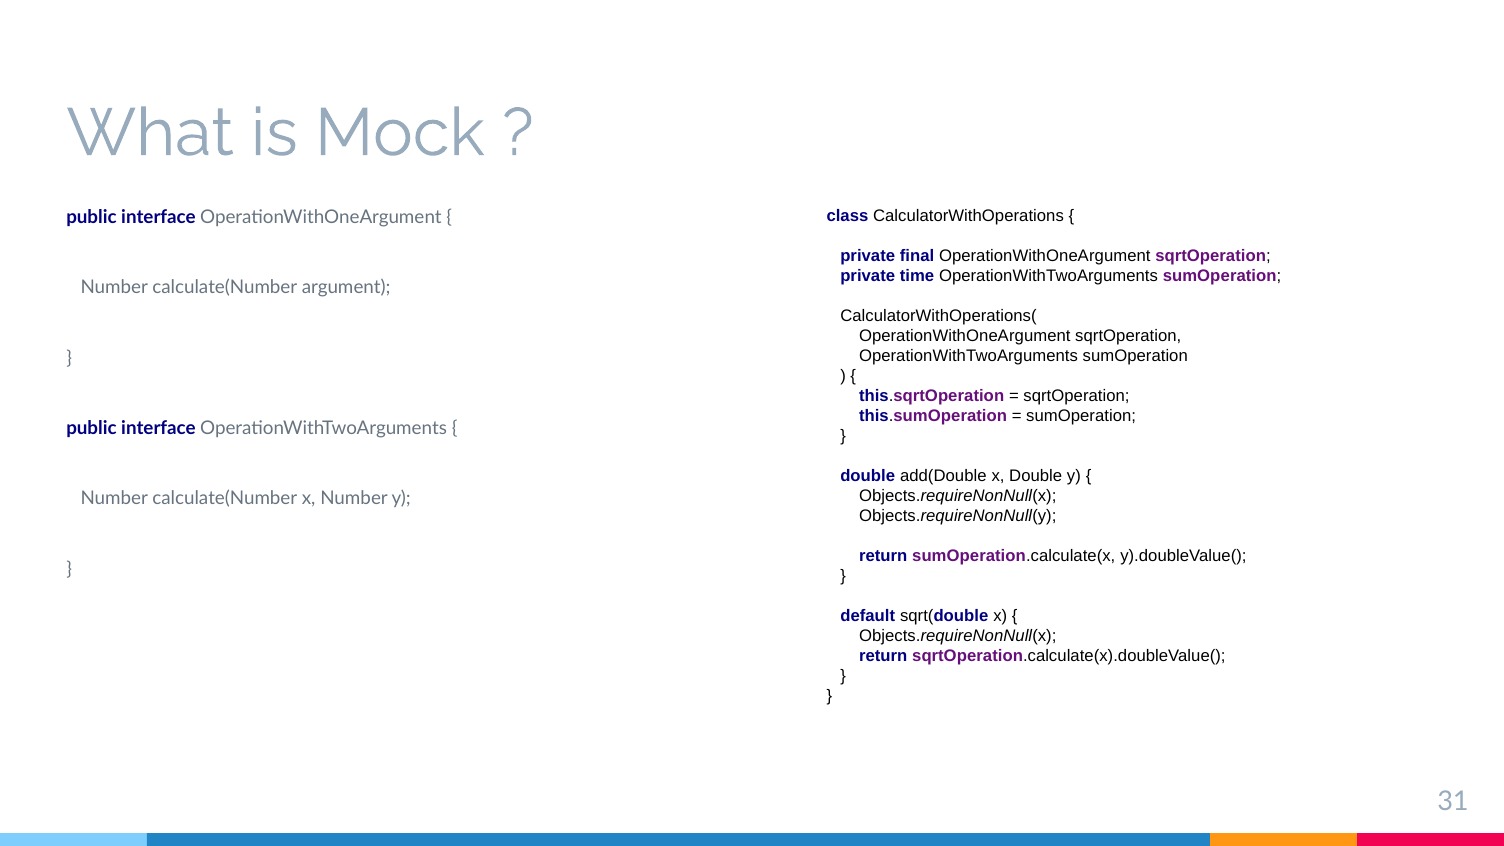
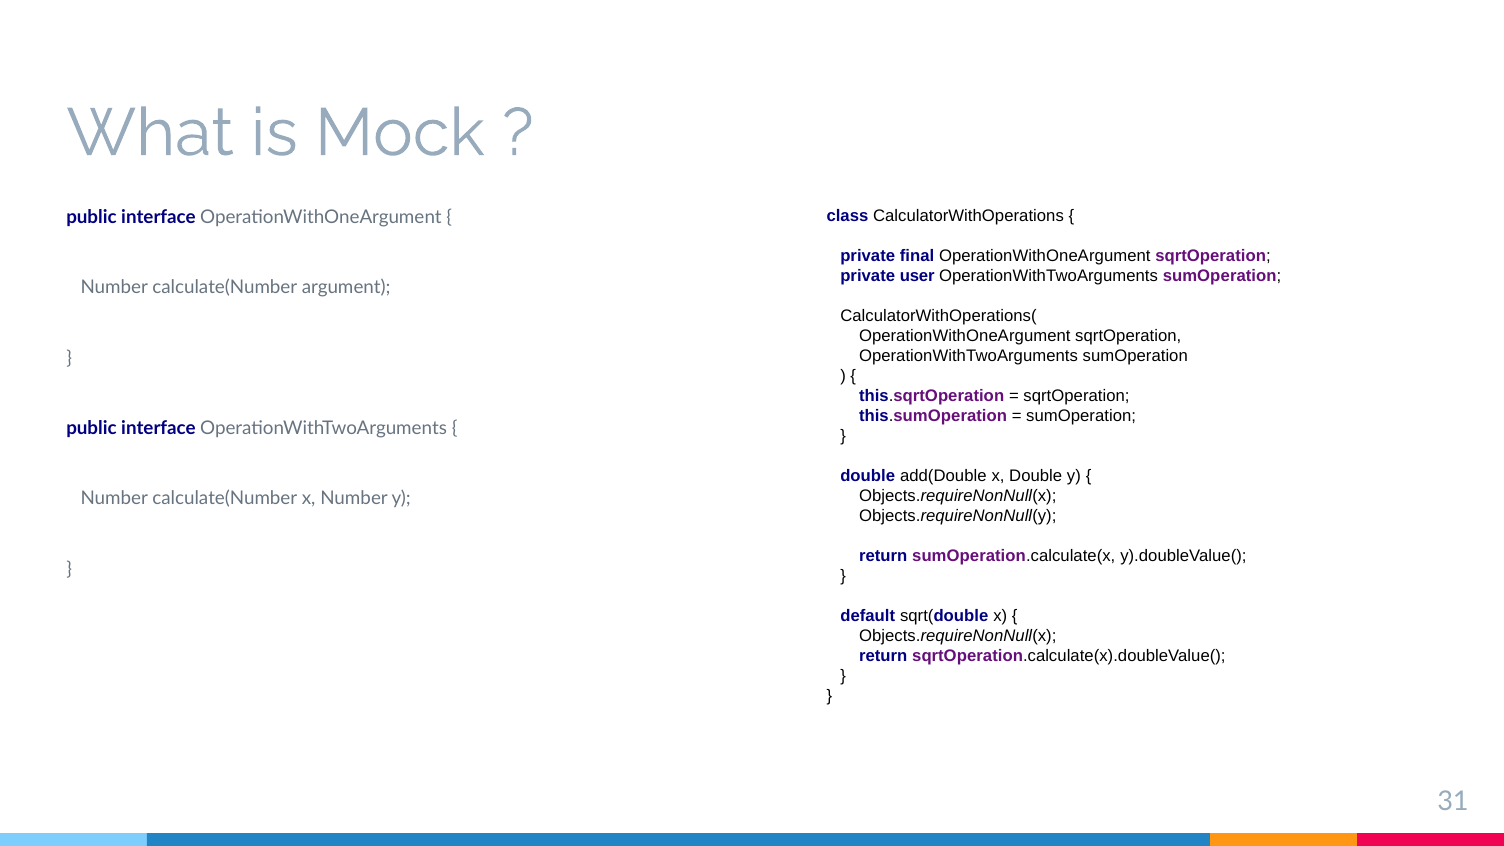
time: time -> user (917, 276)
